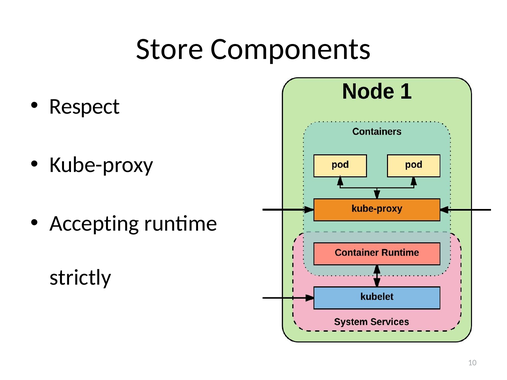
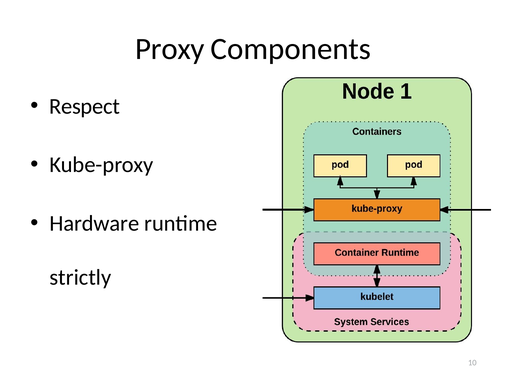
Store: Store -> Proxy (170, 49)
Accepting: Accepting -> Hardware (94, 224)
